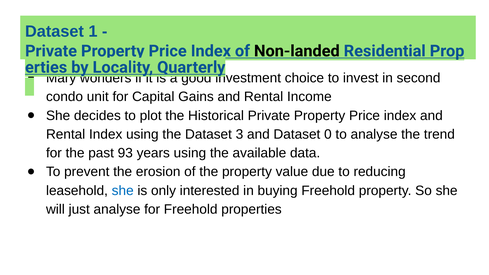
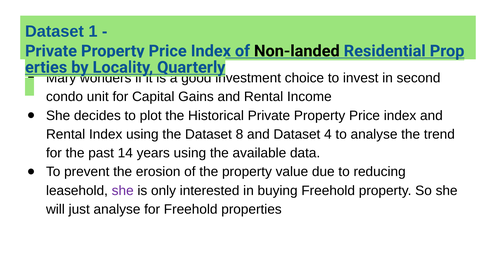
3: 3 -> 8 (239, 134)
0: 0 -> 4 (328, 134)
93: 93 -> 14 (125, 153)
she colour: blue -> purple (123, 191)
